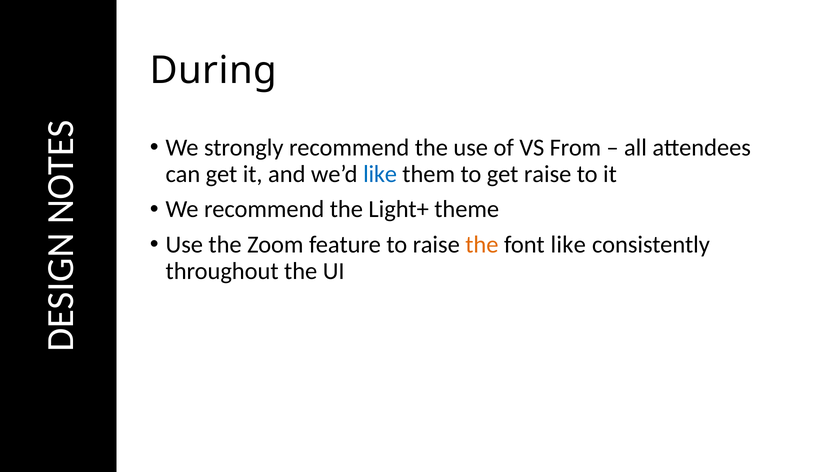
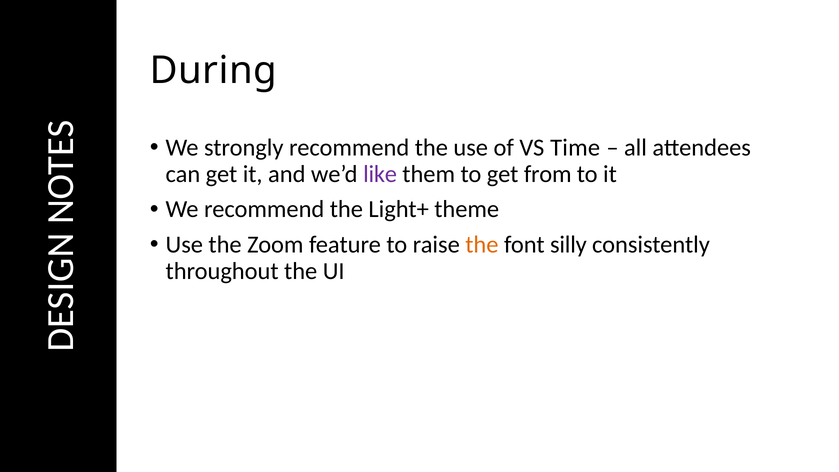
From: From -> Time (575, 148)
like colour: blue -> purple (380, 174)
get raise: raise -> from (548, 174)
font like: like -> silly (568, 245)
